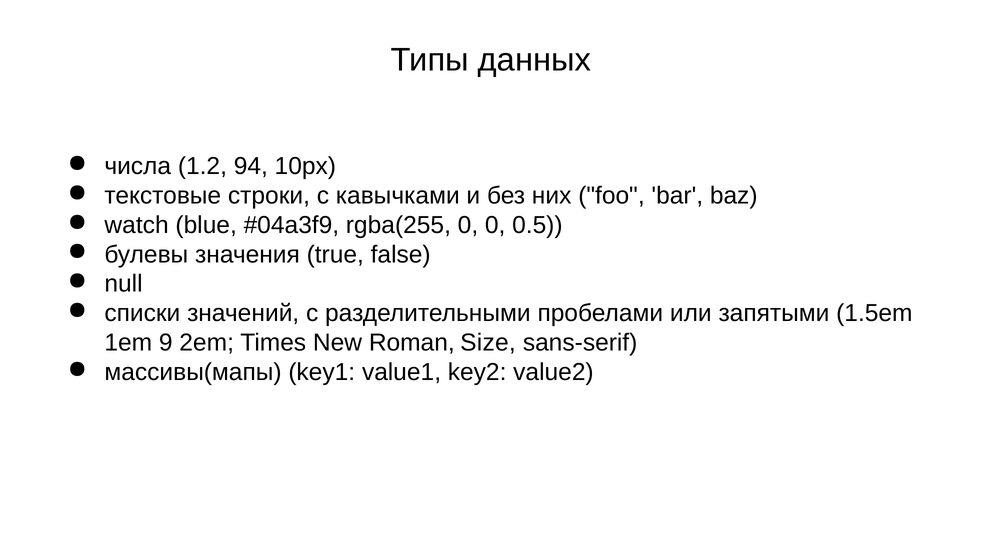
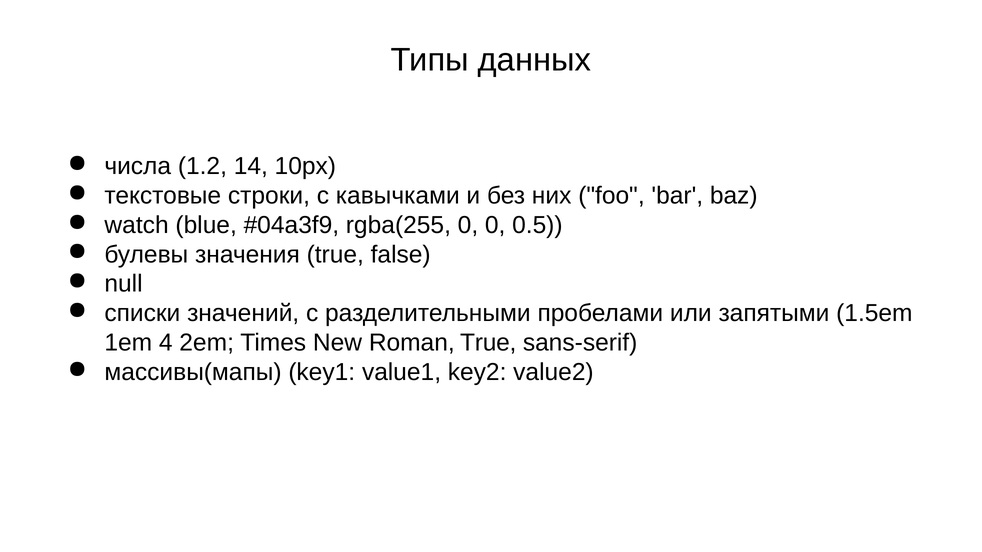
94: 94 -> 14 (251, 166)
9: 9 -> 4 (166, 343)
Roman Size: Size -> True (488, 343)
